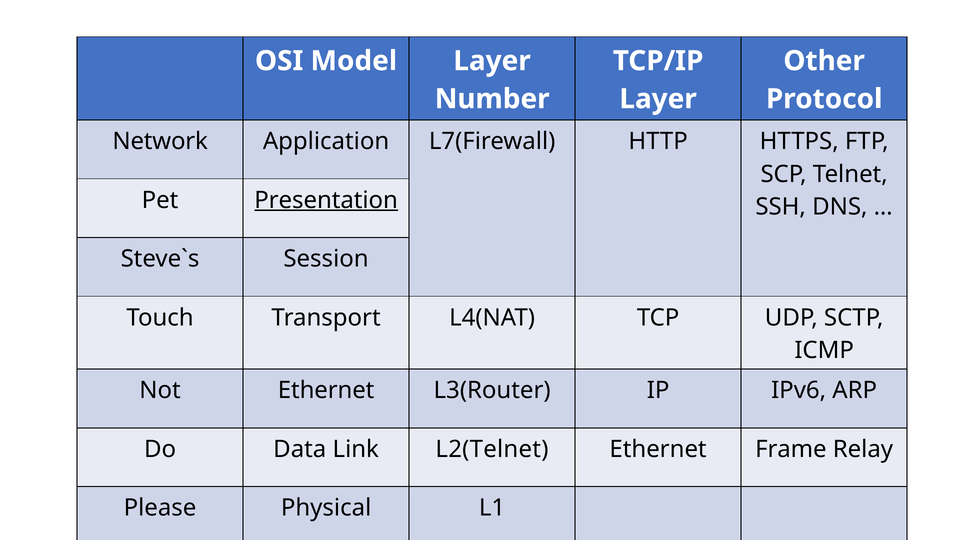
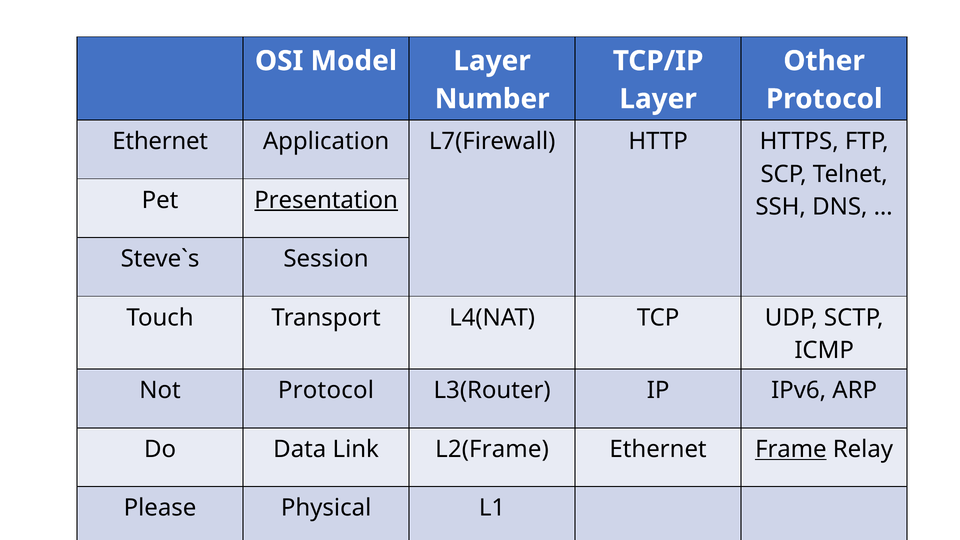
Network: Network -> Ethernet (160, 141)
Not Ethernet: Ethernet -> Protocol (326, 390)
L2(Telnet: L2(Telnet -> L2(Frame (492, 449)
Frame underline: none -> present (791, 449)
